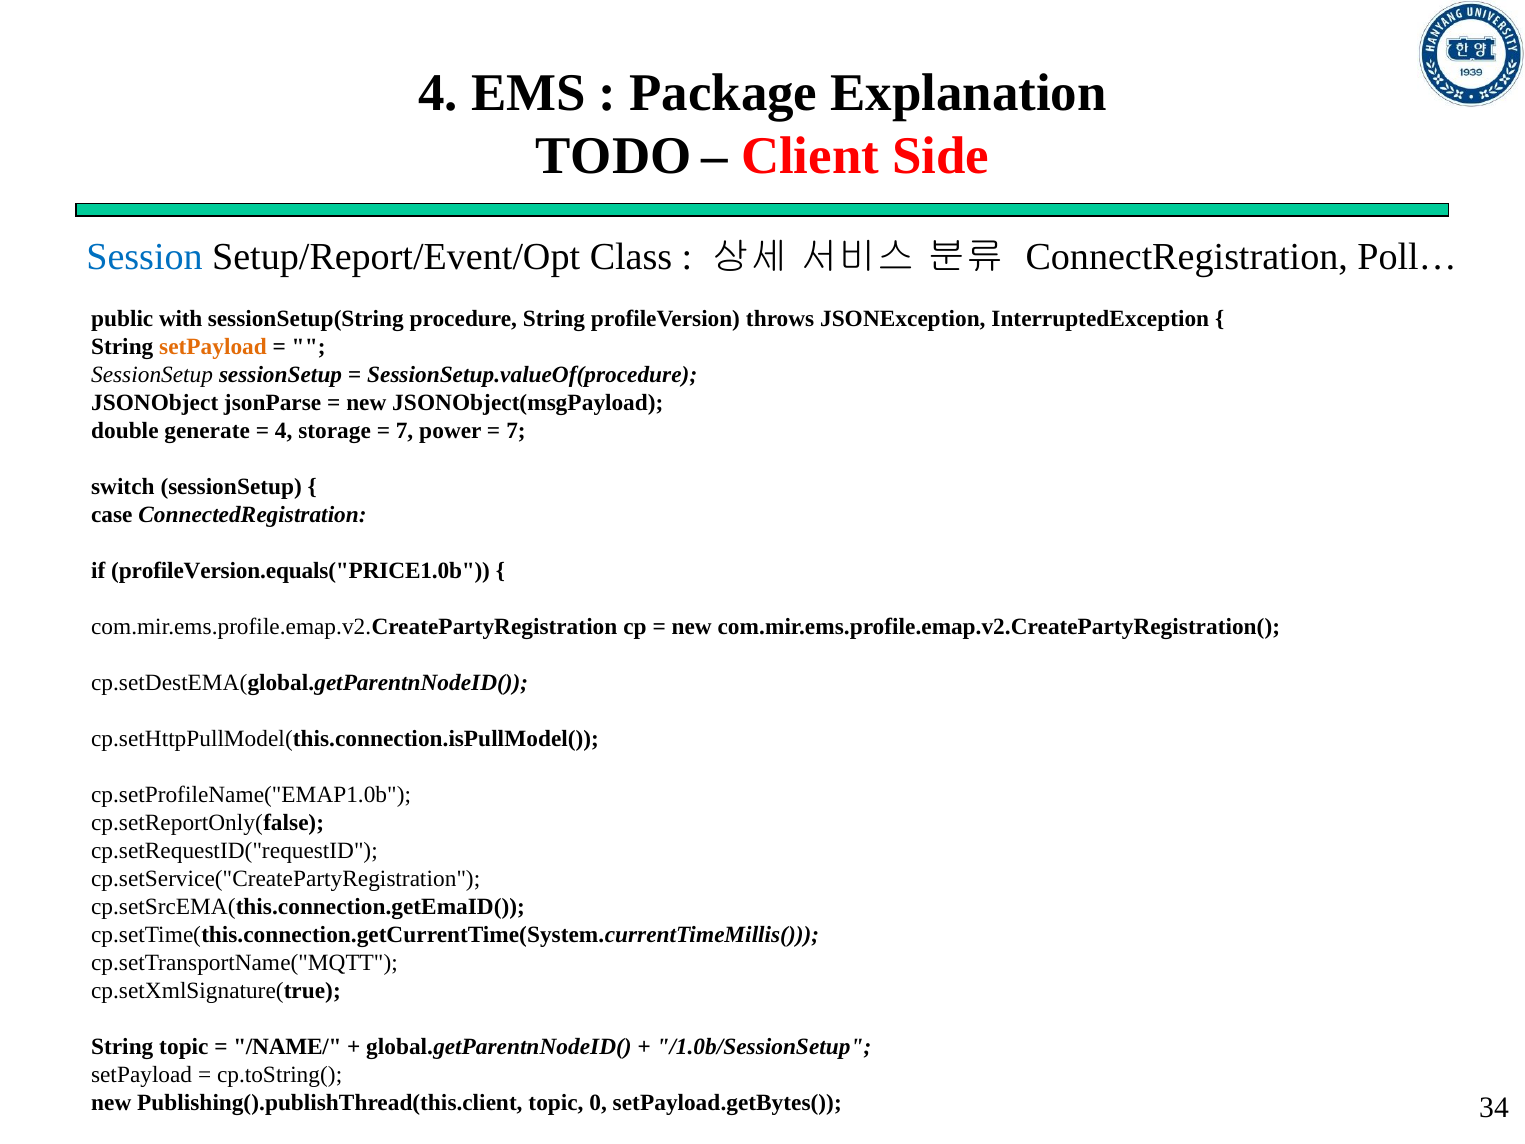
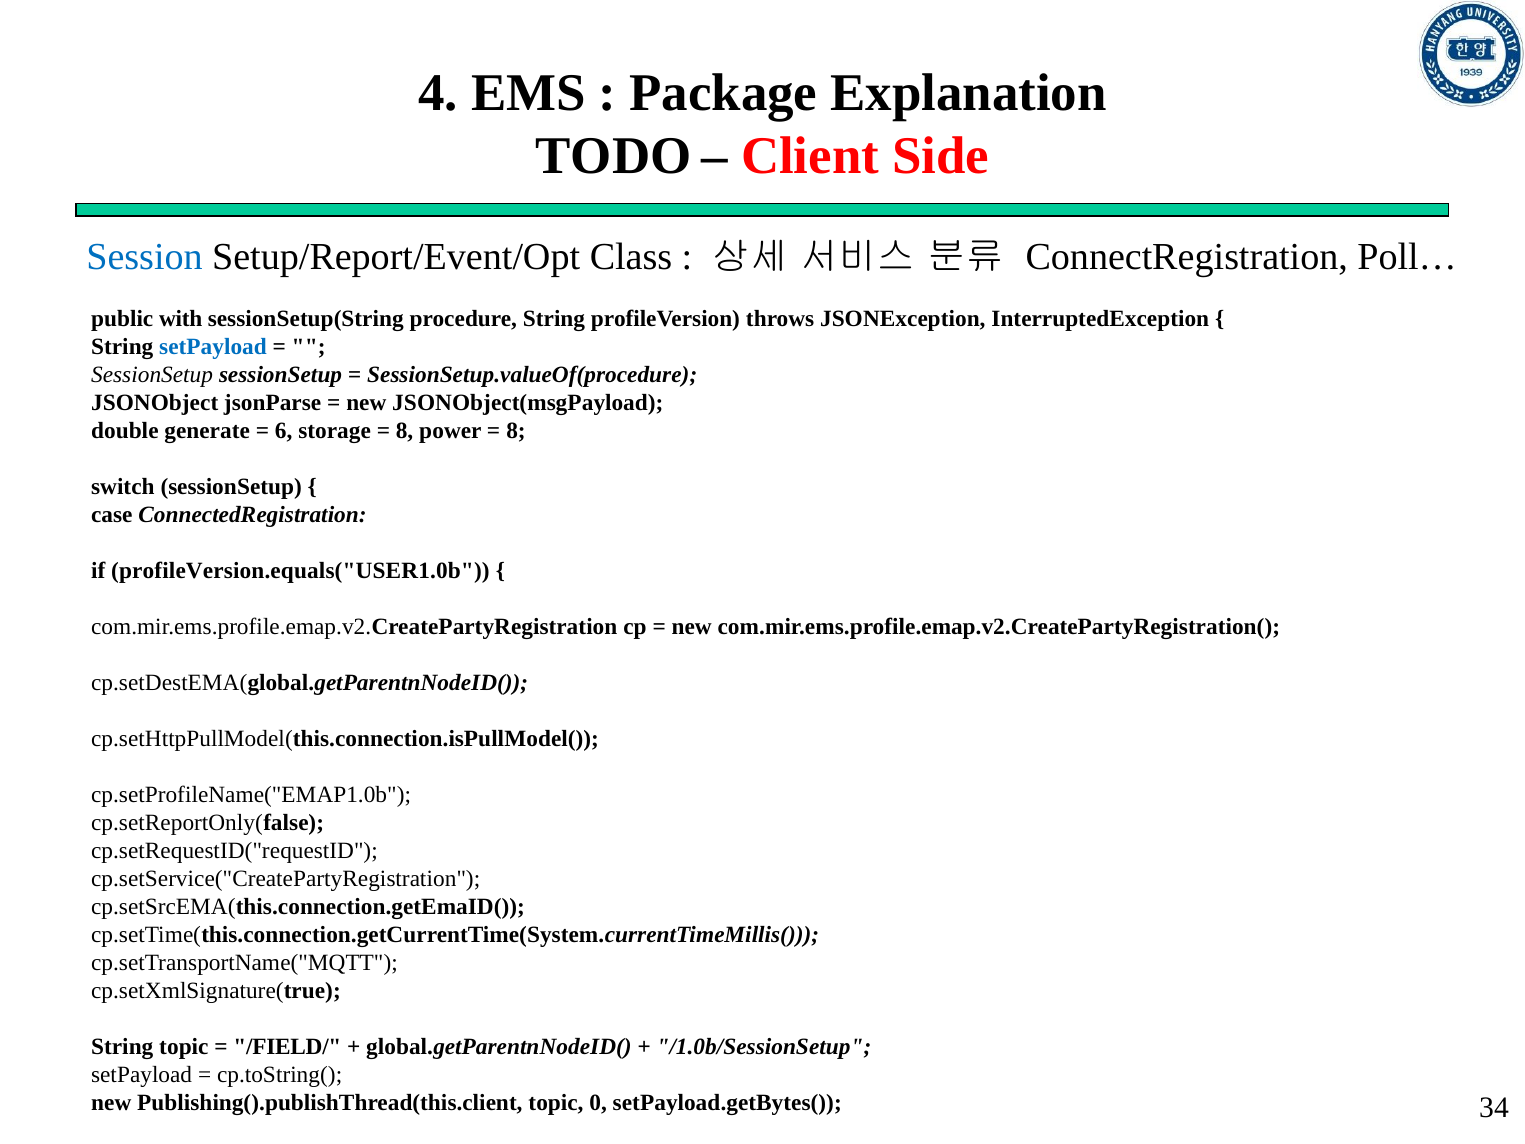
setPayload colour: orange -> blue (213, 347)
4: 4 -> 6 (284, 431)
7: 7 -> 8 (405, 431)
7: 7 -> 8 (516, 431)
profileVersion.equals("PRICE1.0b: profileVersion.equals("PRICE1.0b -> profileVersion.equals("USER1.0b (300, 570)
/NAME/: /NAME/ -> /FIELD/ (287, 1046)
